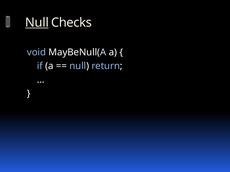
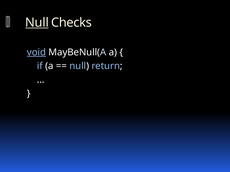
void underline: none -> present (36, 52)
